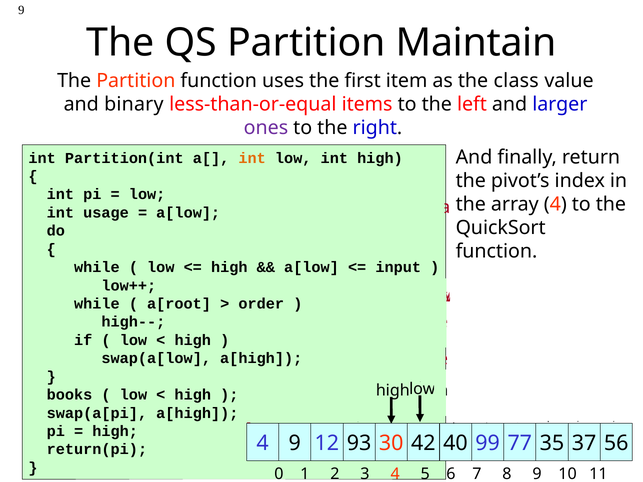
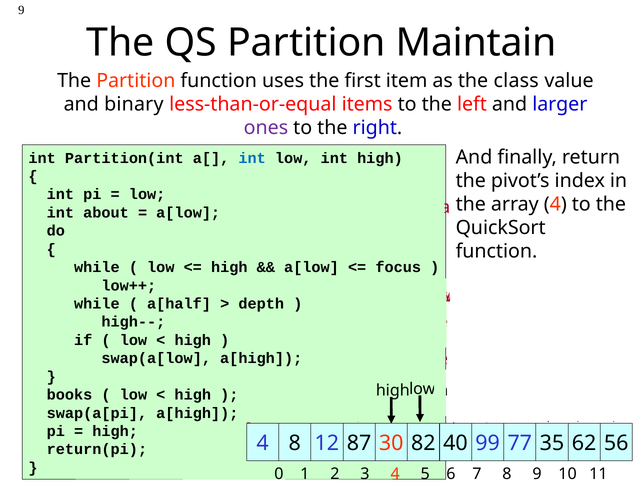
int colour: orange -> blue (252, 158)
usage: usage -> about (106, 213)
input: input -> focus (398, 267)
a[root: a[root -> a[half (179, 304)
order: order -> depth (261, 304)
9: 9 -> 8 (295, 444)
93: 93 -> 87 (359, 444)
42: 42 -> 82 (423, 444)
37: 37 -> 62 (584, 444)
